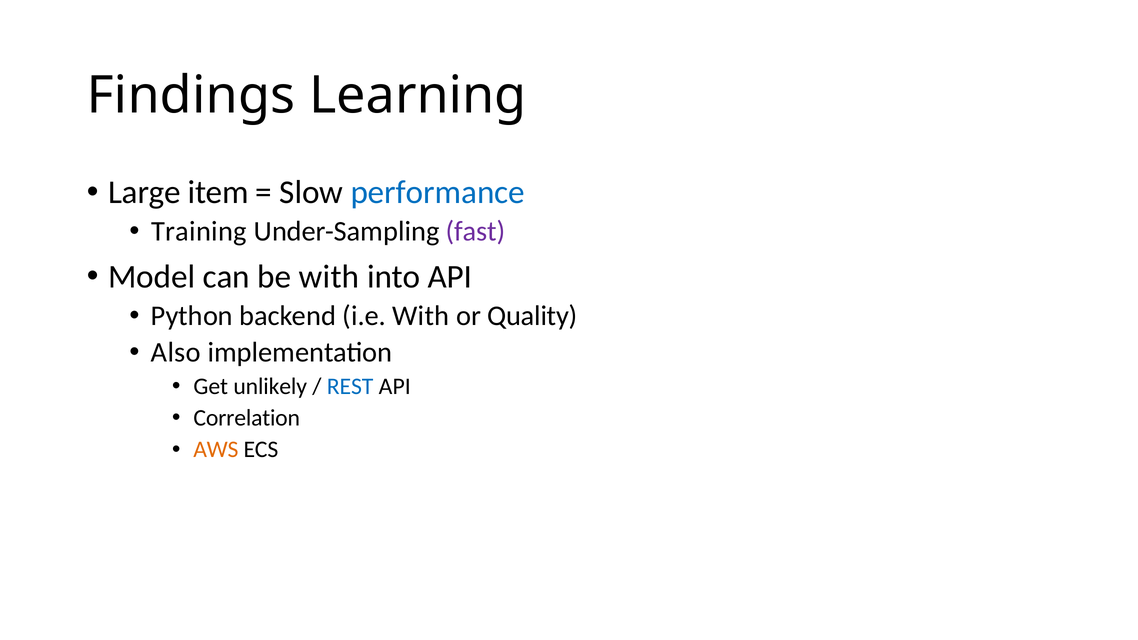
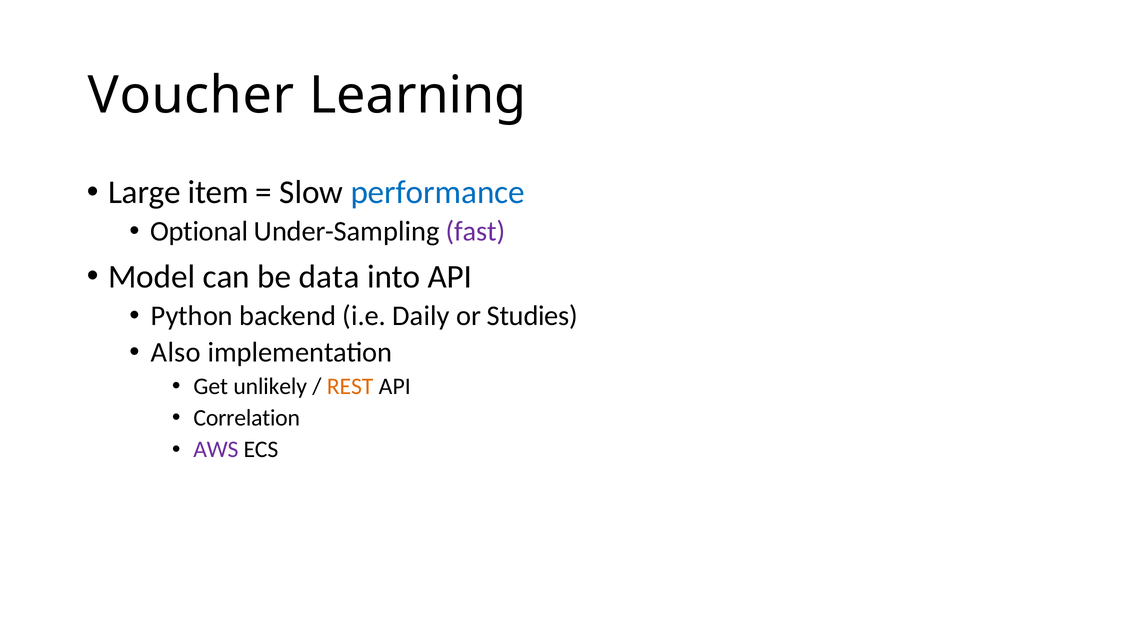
Findings: Findings -> Voucher (191, 96)
Training: Training -> Optional (199, 232)
be with: with -> data (329, 277)
i.e With: With -> Daily (421, 316)
Quality: Quality -> Studies (532, 316)
REST colour: blue -> orange (350, 387)
AWS colour: orange -> purple (216, 450)
